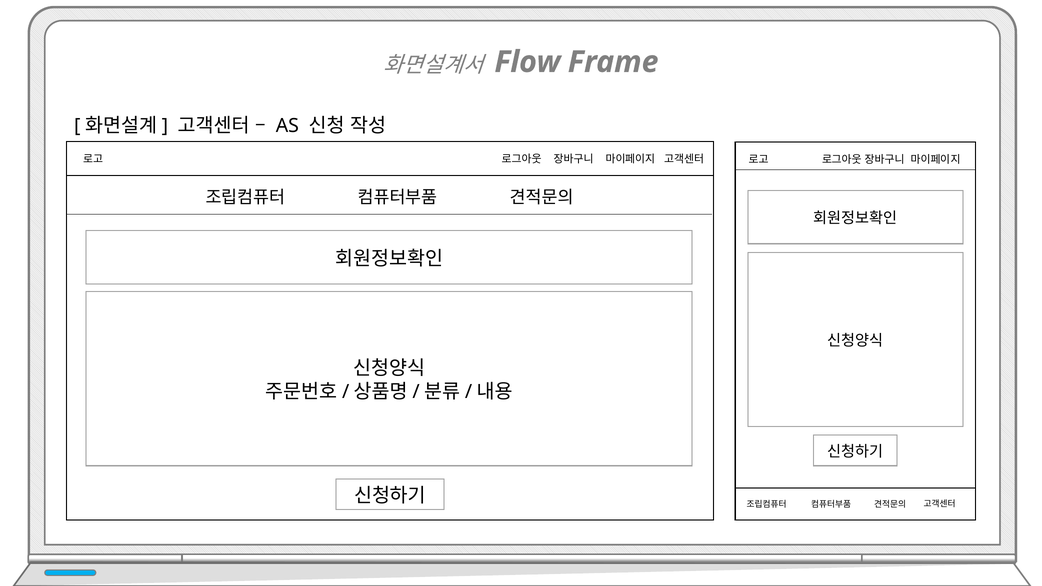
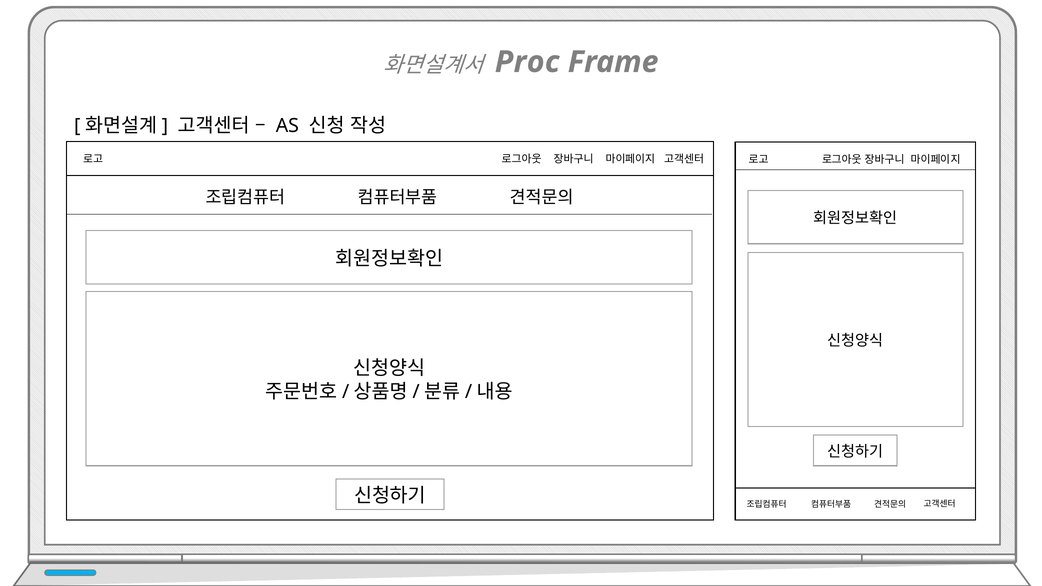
Flow: Flow -> Proc (527, 62)
